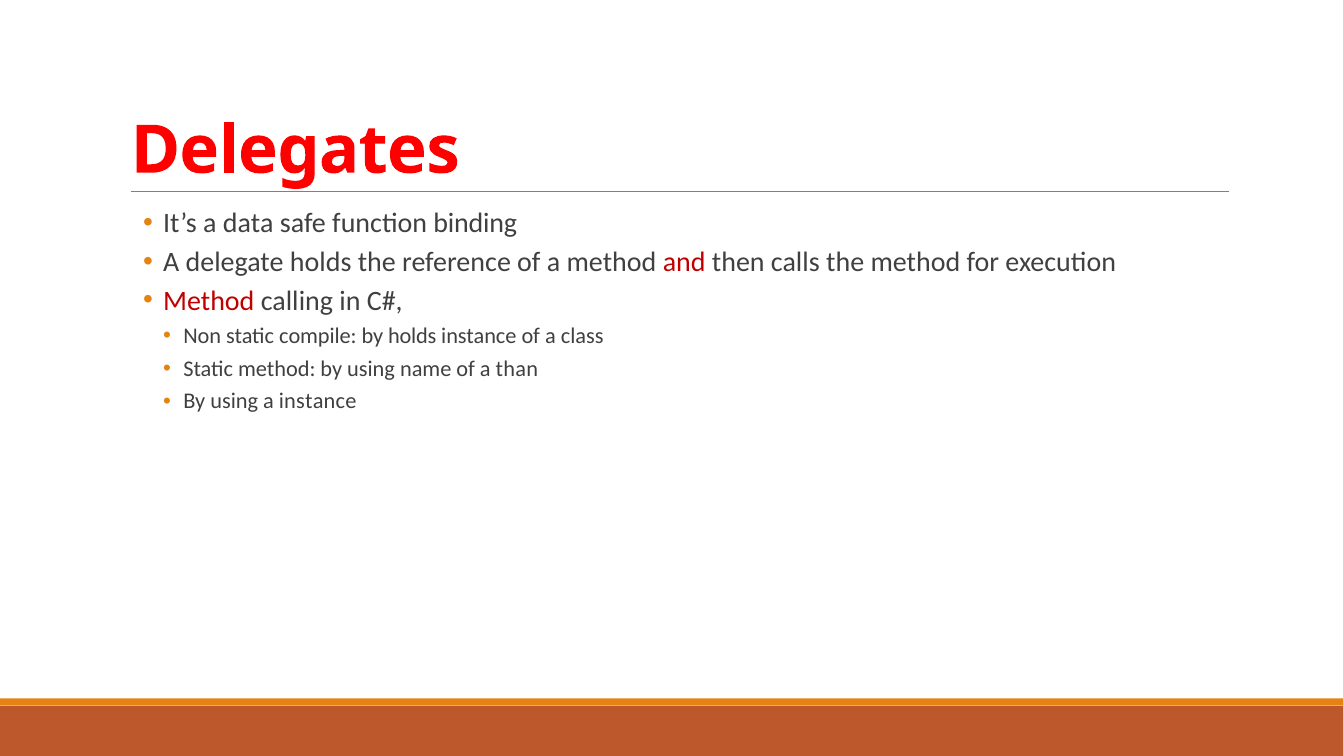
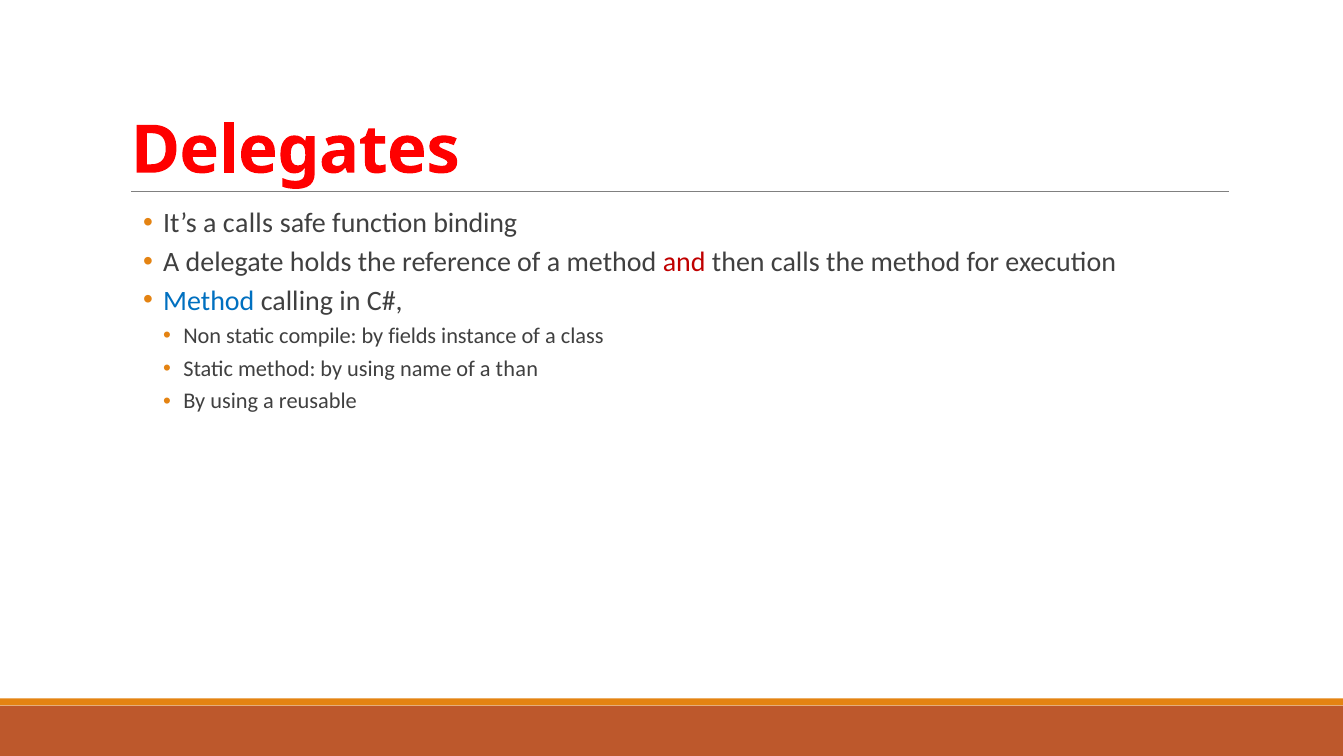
a data: data -> calls (248, 223)
Method colour: red -> blue (209, 301)
by holds: holds -> fields (412, 336)
a instance: instance -> reusable (318, 401)
